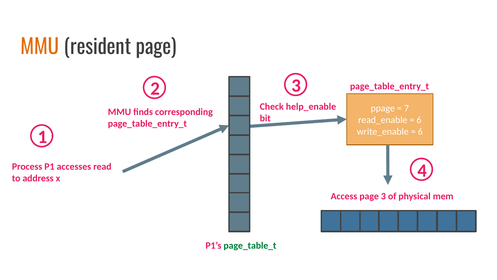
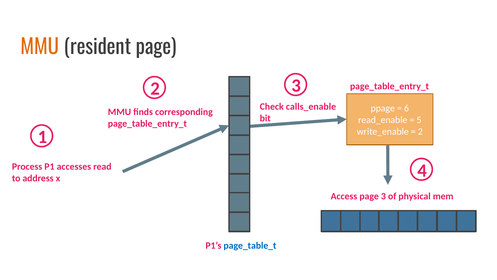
help_enable: help_enable -> calls_enable (311, 106)
7: 7 -> 6 (406, 108)
6: 6 -> 5 (419, 120)
6: 6 -> 2 (420, 131)
page_table_t colour: green -> blue (250, 245)
